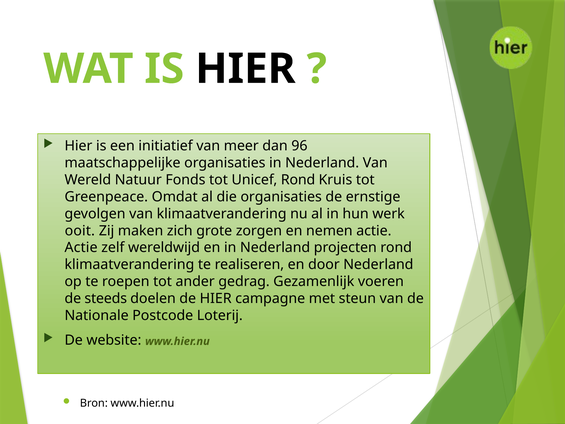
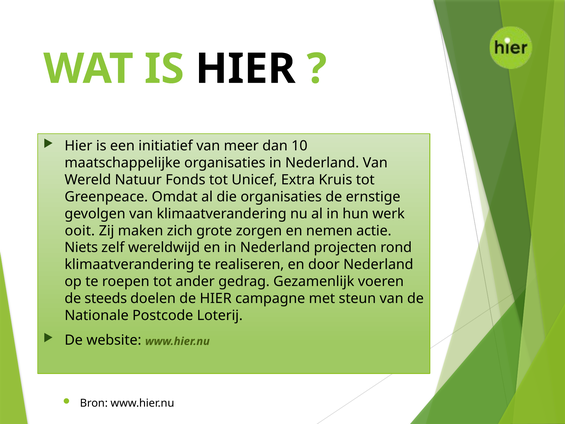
96: 96 -> 10 (299, 146)
Unicef Rond: Rond -> Extra (298, 180)
Actie: Actie -> Niets (81, 247)
